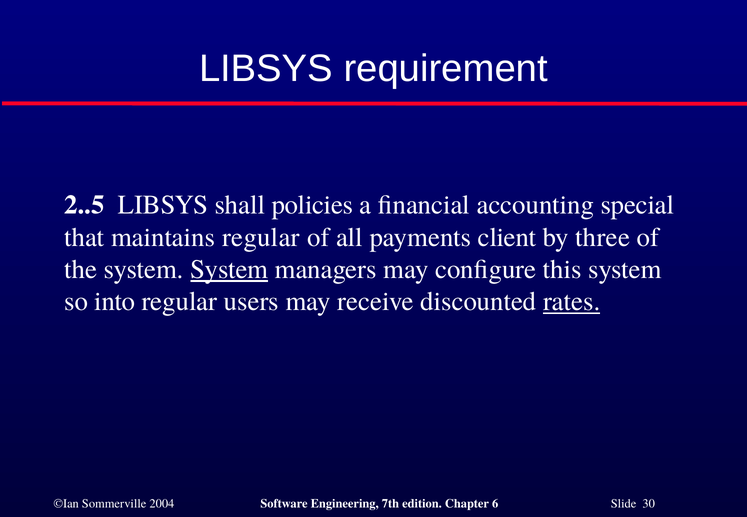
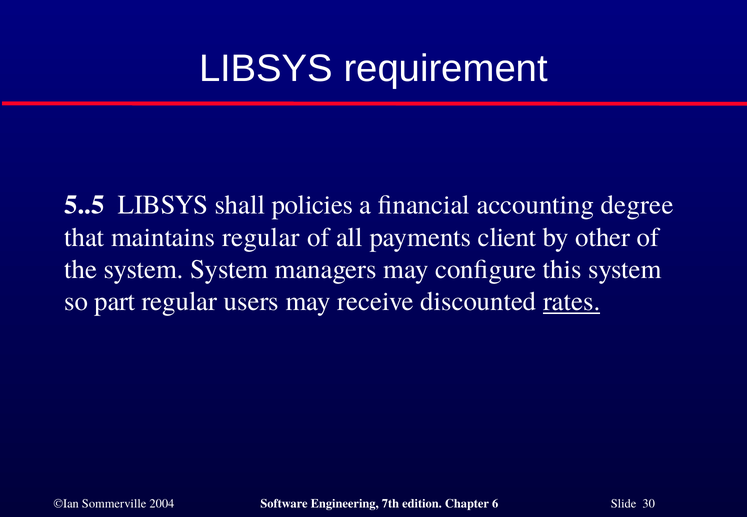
2..5: 2..5 -> 5..5 (84, 205)
special: special -> degree (637, 205)
three: three -> other (603, 237)
System underline: present -> none (229, 270)
into: into -> part (115, 302)
